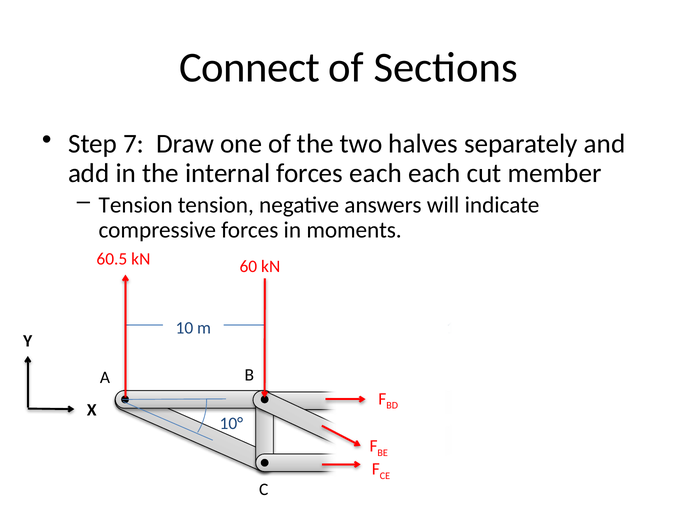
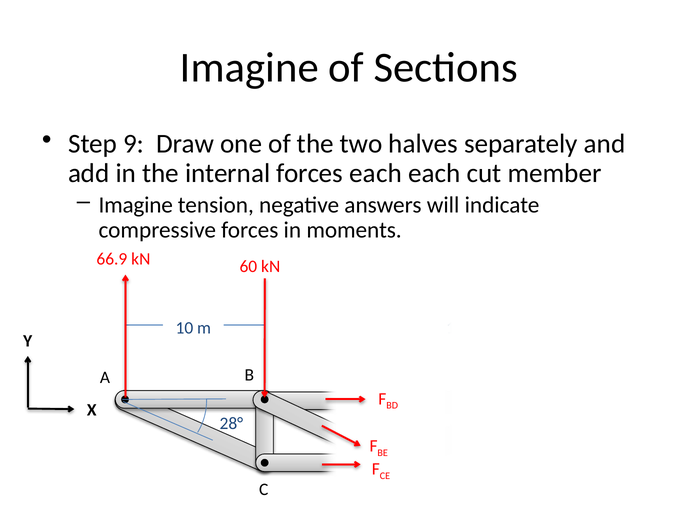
Connect: Connect -> Imagine (249, 68)
7: 7 -> 9 (134, 144)
Tension: Tension -> Imagine (136, 205)
60.5: 60.5 -> 66.9 (112, 259)
10°: 10° -> 28° (231, 423)
